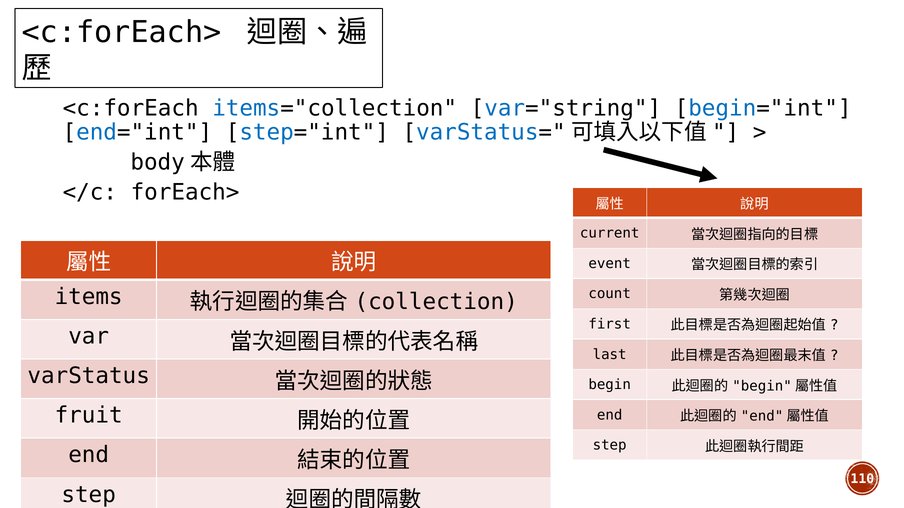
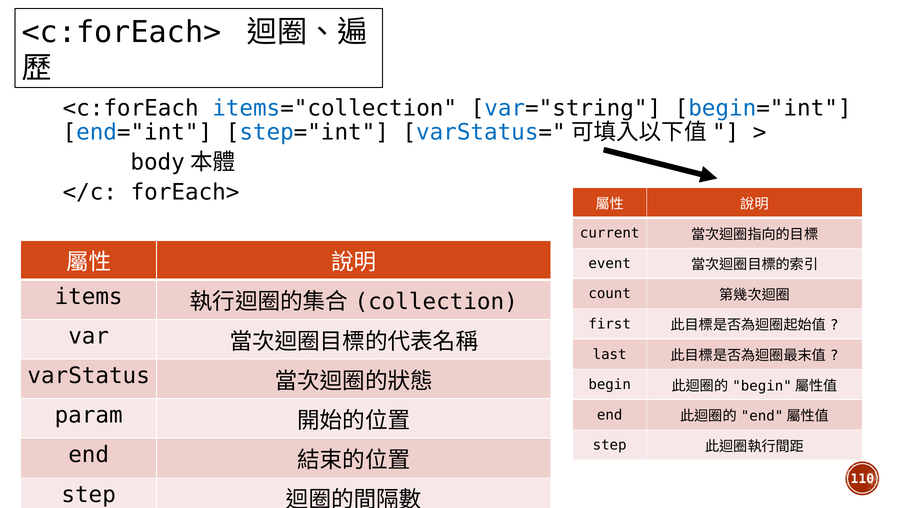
fruit: fruit -> param (89, 416)
